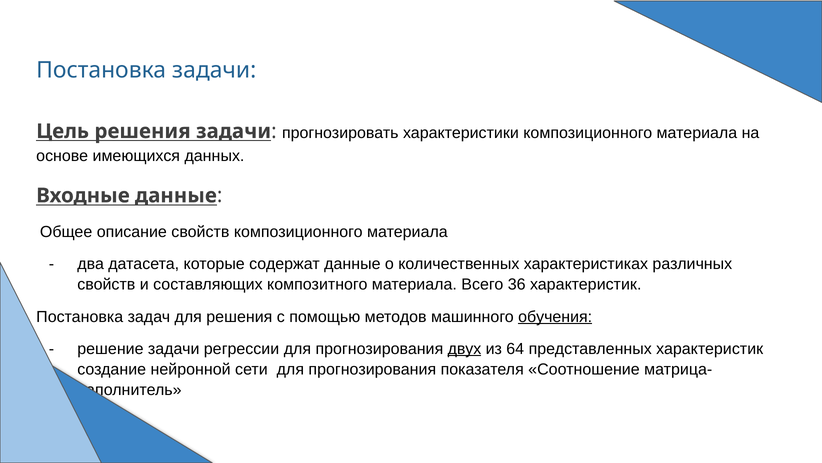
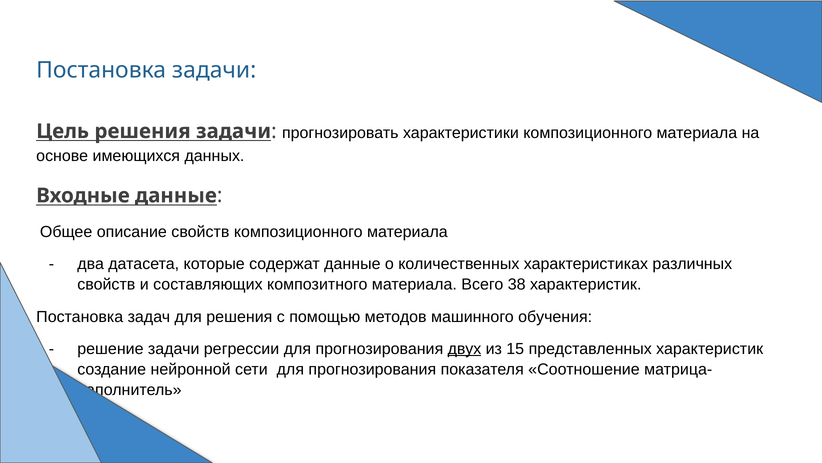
36: 36 -> 38 (517, 284)
обучения underline: present -> none (555, 316)
64: 64 -> 15 (515, 348)
